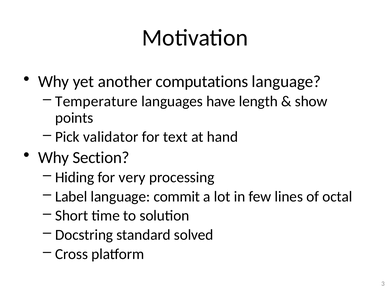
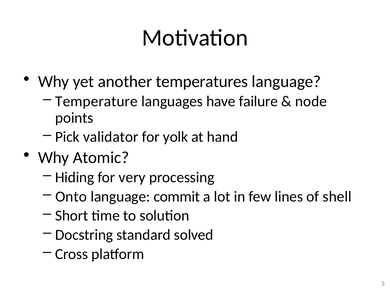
computations: computations -> temperatures (202, 81)
length: length -> failure (258, 101)
show: show -> node (311, 101)
text: text -> yolk (175, 137)
Section: Section -> Atomic (101, 157)
Label: Label -> Onto (71, 196)
octal: octal -> shell (337, 196)
